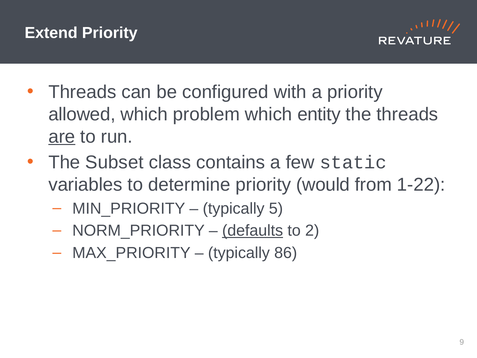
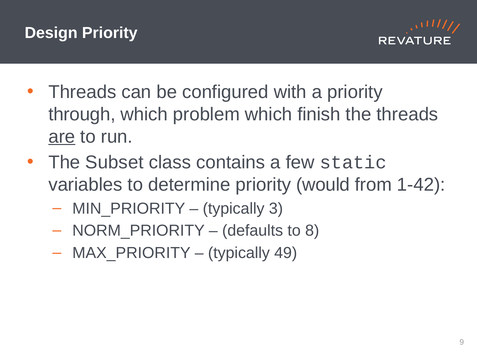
Extend: Extend -> Design (51, 33)
allowed: allowed -> through (82, 114)
entity: entity -> finish (319, 114)
1-22: 1-22 -> 1-42 (421, 185)
5: 5 -> 3 (276, 208)
defaults underline: present -> none (253, 231)
2: 2 -> 8 (312, 231)
86: 86 -> 49 (286, 253)
